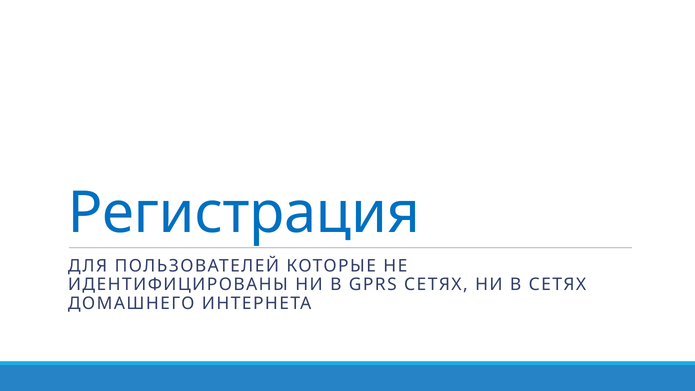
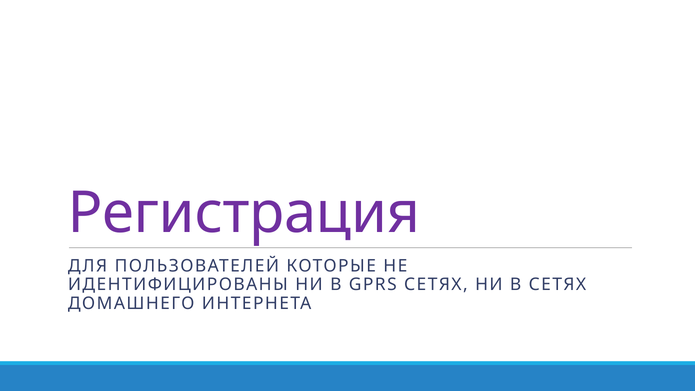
Регистрация colour: blue -> purple (244, 213)
